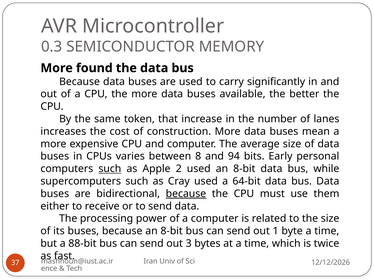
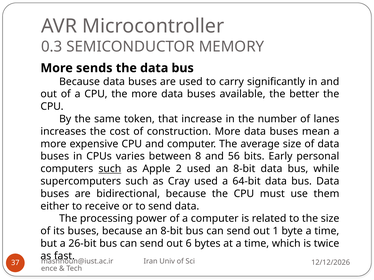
found: found -> sends (94, 68)
94: 94 -> 56 (234, 157)
because underline: present -> none (186, 194)
88-bit: 88-bit -> 26-bit (82, 244)
3: 3 -> 6 (189, 244)
